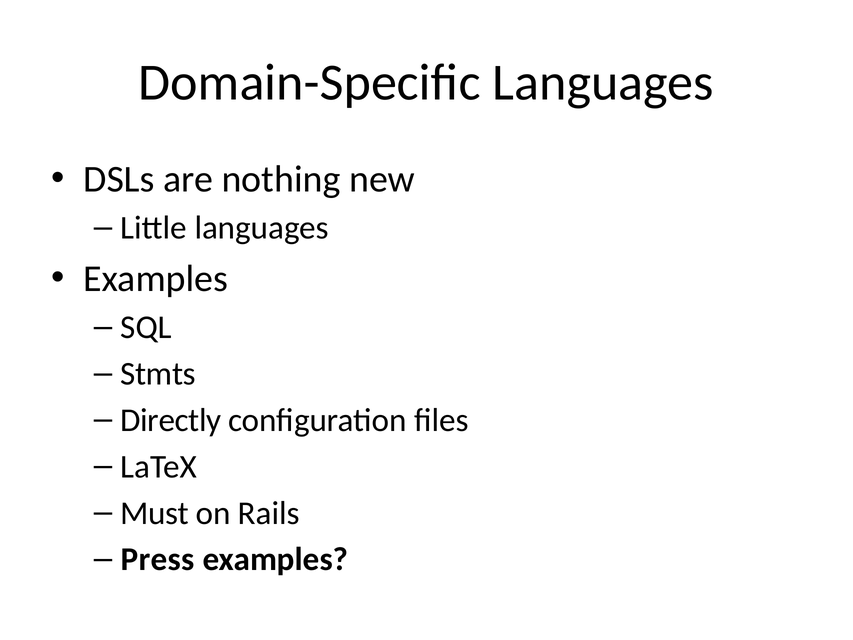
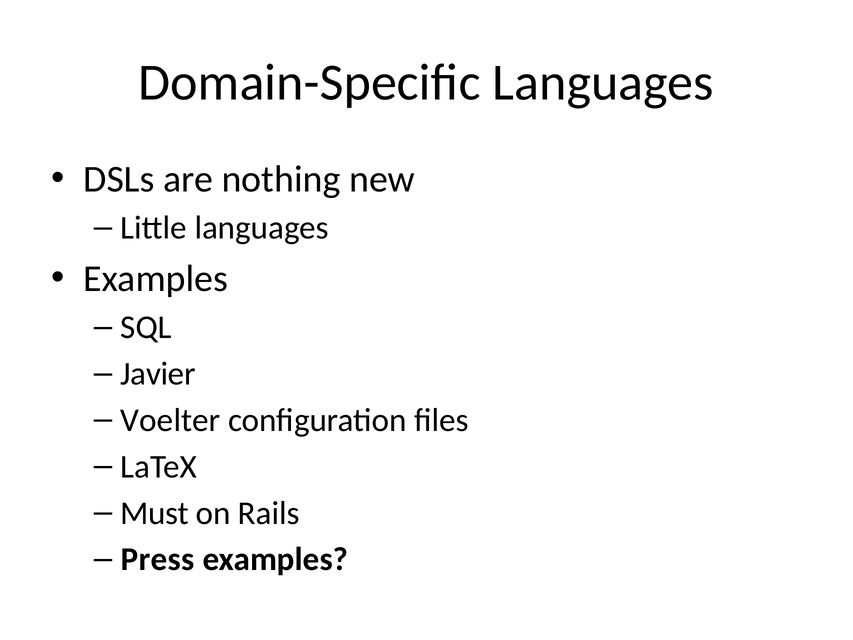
Stmts: Stmts -> Javier (158, 374)
Directly: Directly -> Voelter (171, 420)
